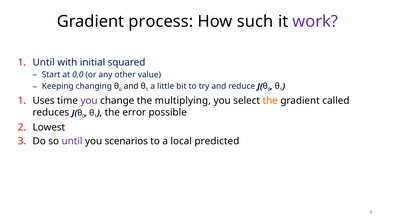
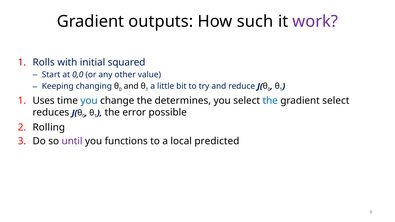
process: process -> outputs (161, 21)
Until: Until -> Rolls (44, 62)
you colour: purple -> blue (89, 101)
multiplying: multiplying -> determines (183, 101)
the colour: orange -> blue (270, 101)
gradient called: called -> select (336, 101)
Lowest: Lowest -> Rolling (49, 127)
scenarios: scenarios -> functions (126, 141)
